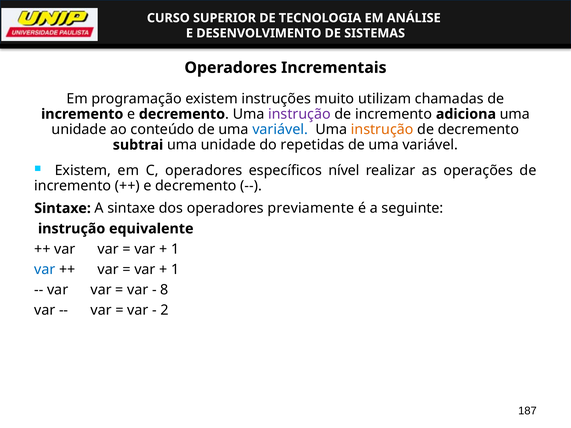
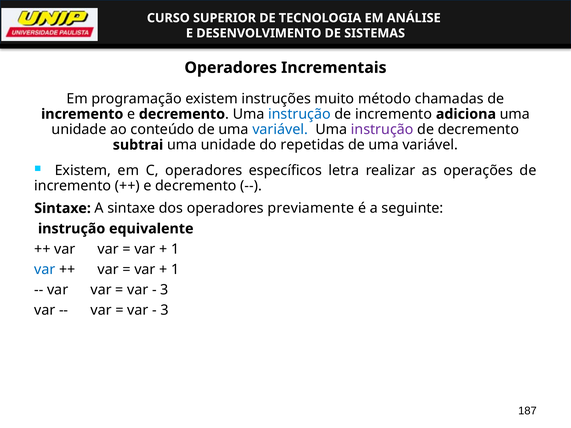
utilizam: utilizam -> método (385, 99)
instrução colour: purple -> blue (299, 114)
instrução colour: orange -> purple (382, 130)
nível: nível -> letra (344, 170)
8: 8 -> 3 (164, 290)
2: 2 -> 3 (164, 310)
